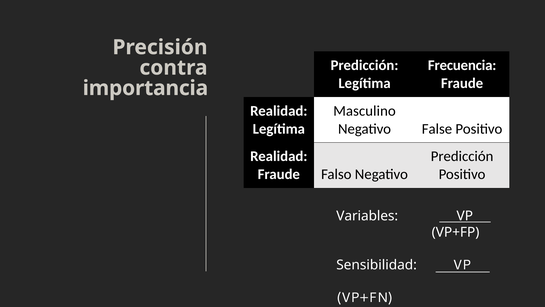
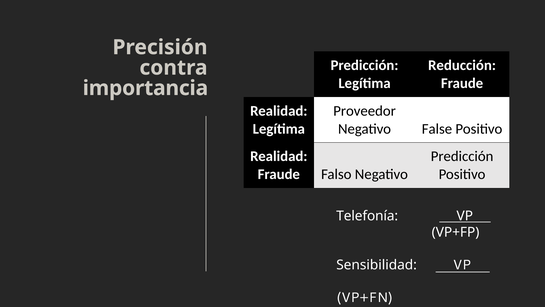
Frecuencia: Frecuencia -> Reducción (462, 65)
Masculino: Masculino -> Proveedor (365, 111)
Variables: Variables -> Telefonía (367, 216)
